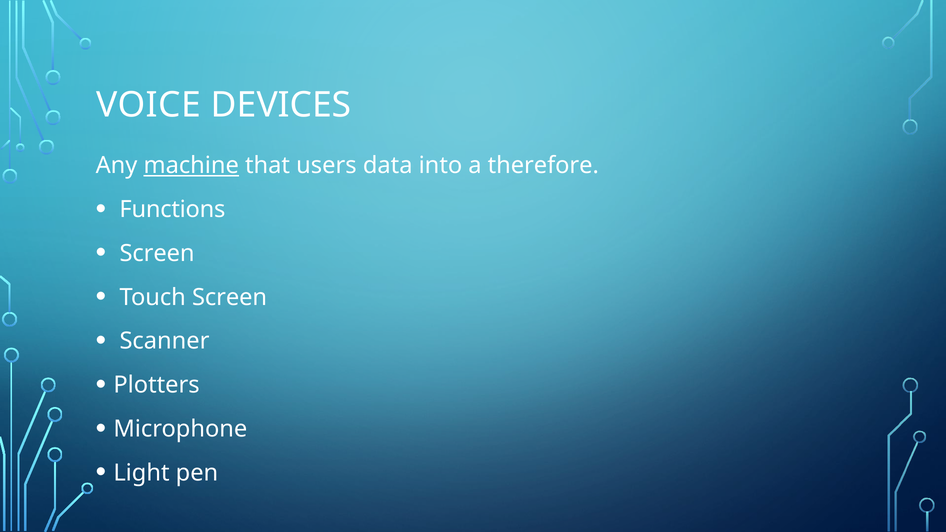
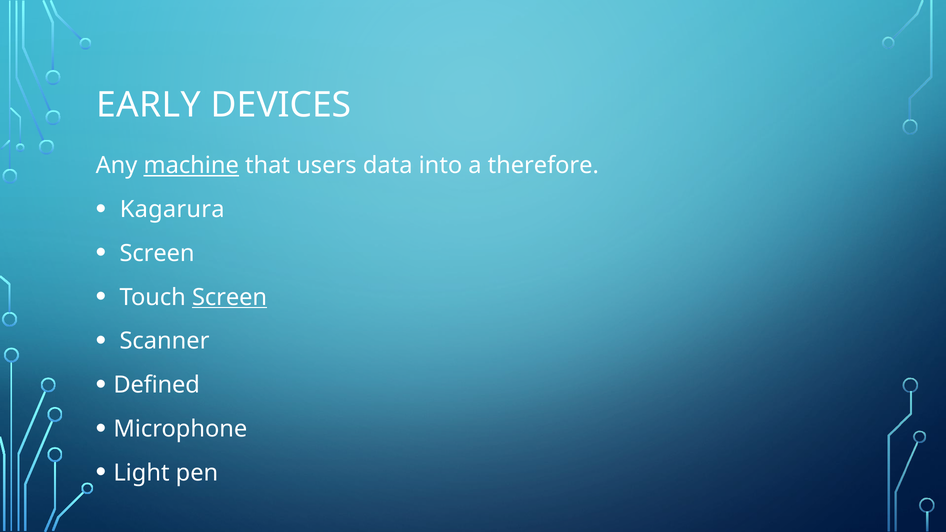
VOICE: VOICE -> EARLY (148, 105)
Functions: Functions -> Kagarura (172, 210)
Screen underline: none -> present (230, 297)
Plotters: Plotters -> Defined (157, 385)
